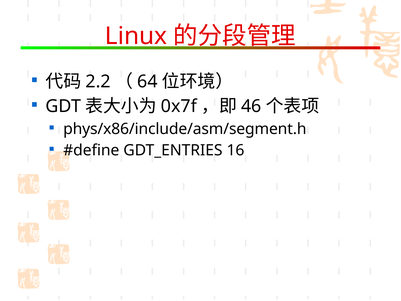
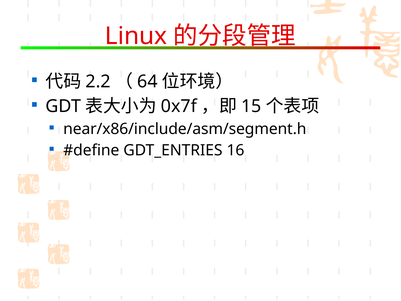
46: 46 -> 15 (251, 106)
phys/x86/include/asm/segment.h: phys/x86/include/asm/segment.h -> near/x86/include/asm/segment.h (185, 129)
